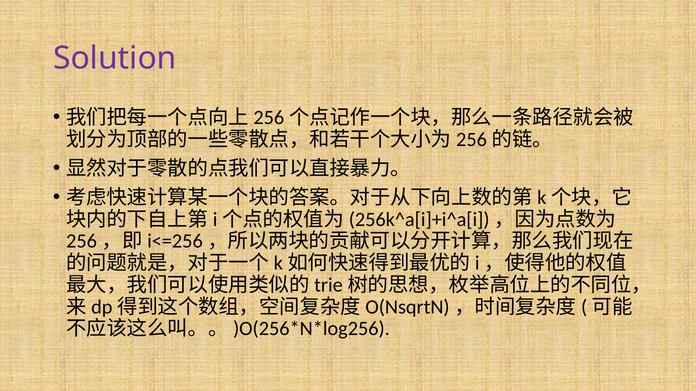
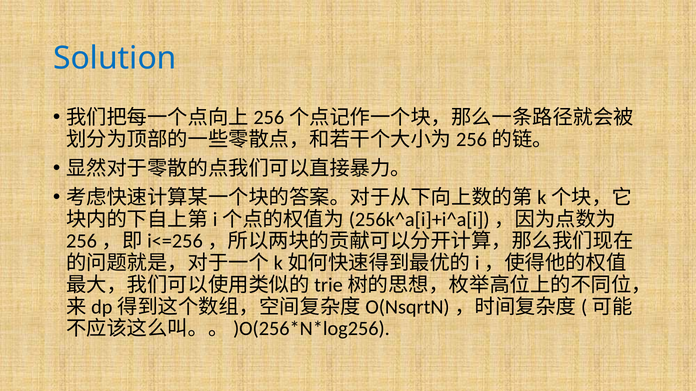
Solution colour: purple -> blue (115, 58)
